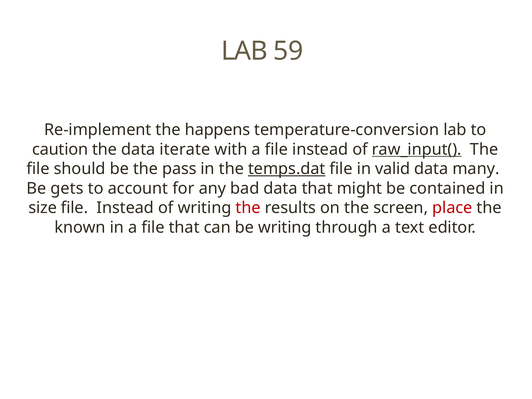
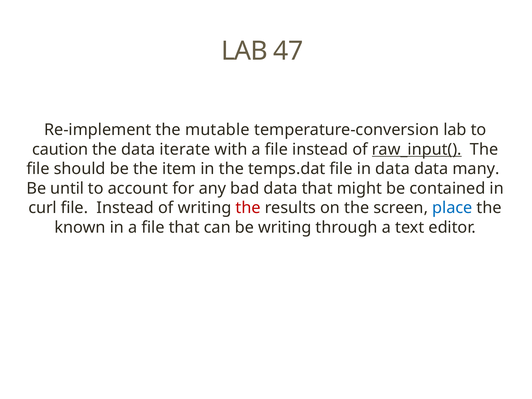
59: 59 -> 47 (288, 51)
happens: happens -> mutable (217, 130)
pass: pass -> item (179, 169)
temps.dat underline: present -> none (287, 169)
in valid: valid -> data (393, 169)
gets: gets -> until (67, 188)
size: size -> curl (43, 208)
place colour: red -> blue (452, 208)
